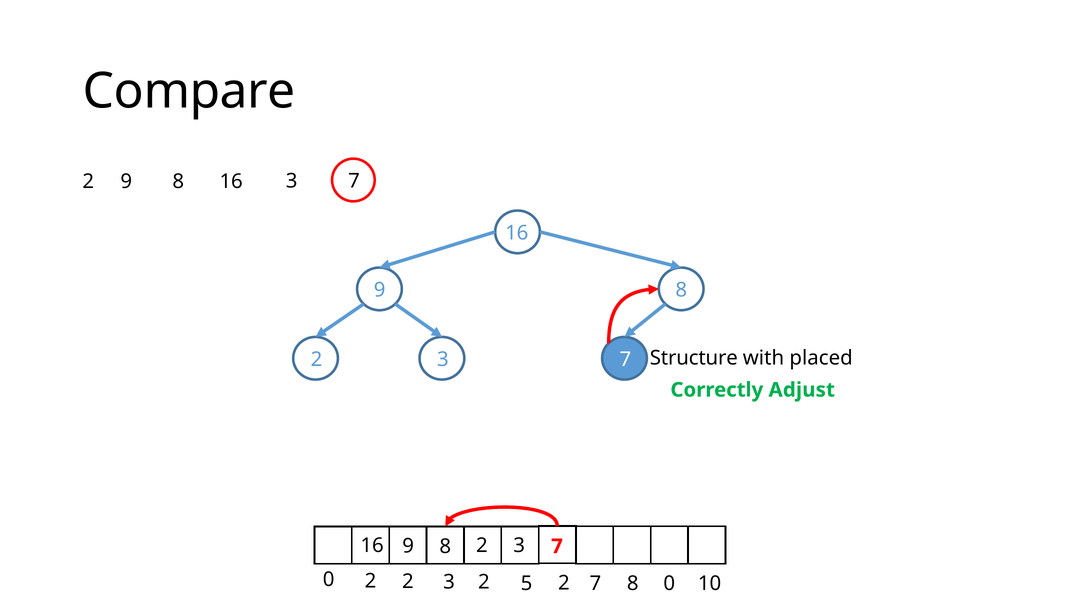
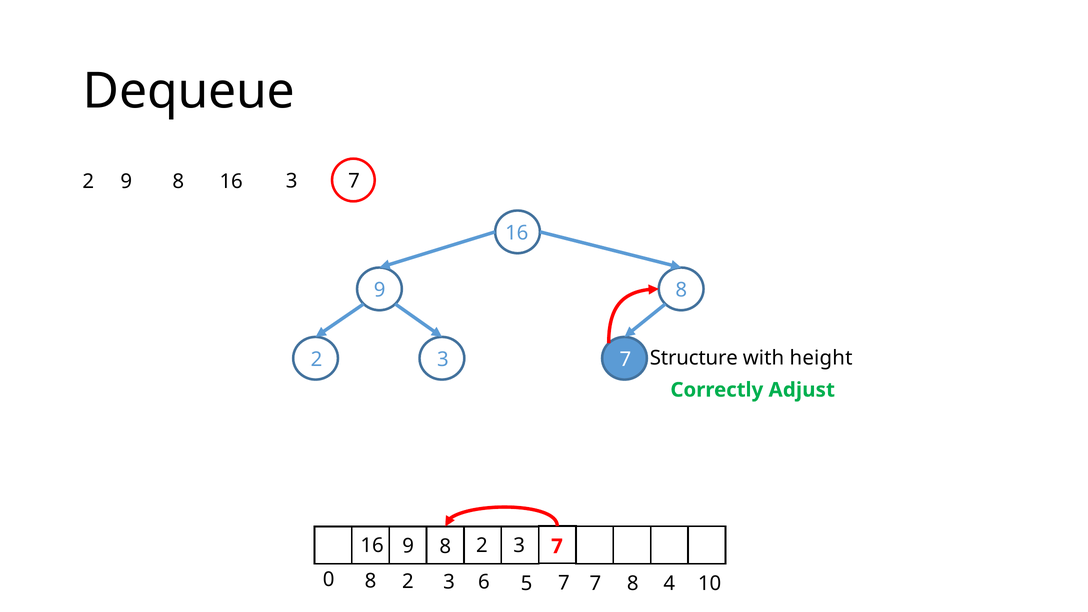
Compare: Compare -> Dequeue (189, 91)
placed: placed -> height (821, 358)
0 2: 2 -> 8 (371, 581)
3 2: 2 -> 6 (484, 582)
5 2: 2 -> 7 (564, 583)
8 0: 0 -> 4 (669, 584)
